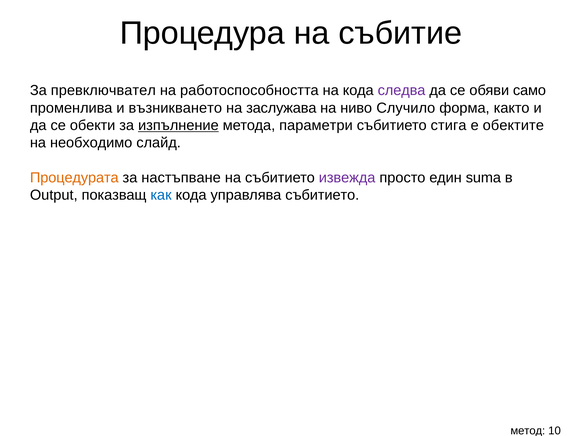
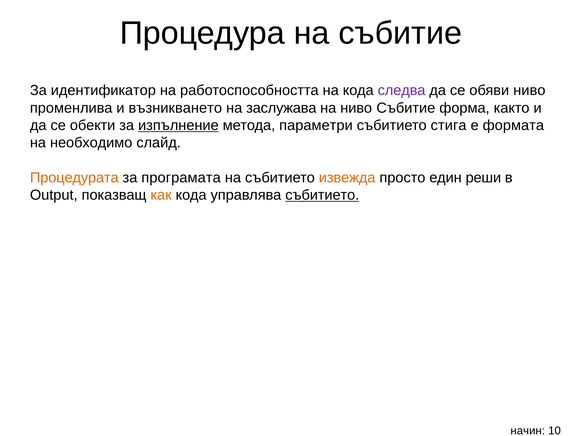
превключвател: превключвател -> идентификатор (103, 91)
обяви само: само -> ниво (529, 91)
ниво Случило: Случило -> Събитие (406, 108)
обектите: обектите -> формата (513, 126)
настъпване: настъпване -> програмата (181, 178)
извежда colour: purple -> orange (347, 178)
suma: suma -> реши (483, 178)
как colour: blue -> orange (161, 195)
събитието underline: none -> present (322, 195)
метод: метод -> начин (528, 431)
